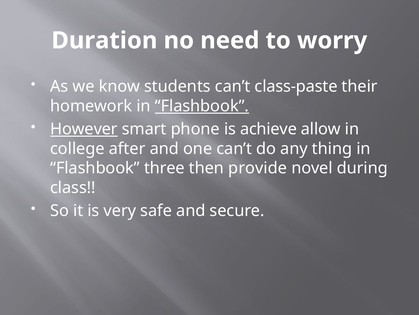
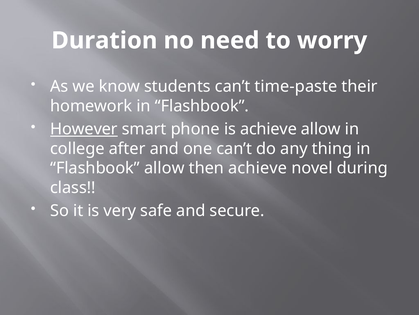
class-paste: class-paste -> time-paste (296, 86)
Flashbook underline: present -> none (202, 106)
Flashbook three: three -> allow (164, 168)
then provide: provide -> achieve (258, 168)
